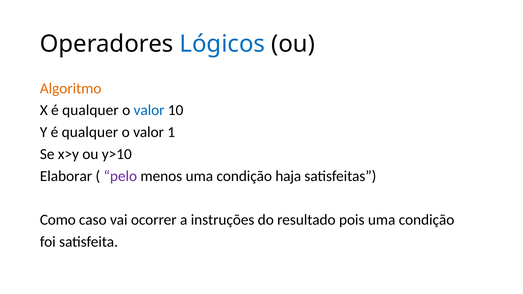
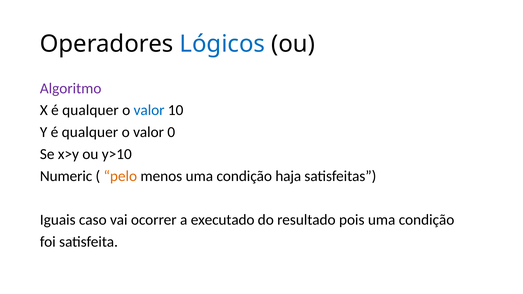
Algoritmo colour: orange -> purple (71, 88)
1: 1 -> 0 (171, 132)
Elaborar: Elaborar -> Numeric (66, 176)
pelo colour: purple -> orange (120, 176)
Como: Como -> Iguais (58, 220)
instruções: instruções -> executado (223, 220)
